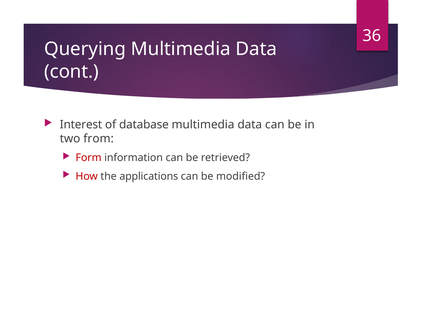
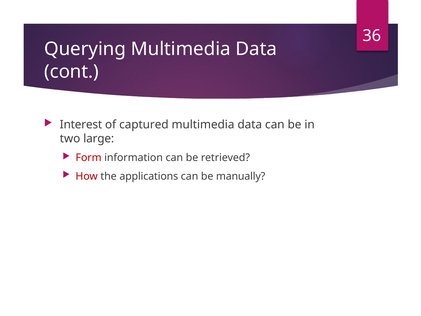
database: database -> captured (144, 125)
from: from -> large (99, 139)
modified: modified -> manually (241, 176)
